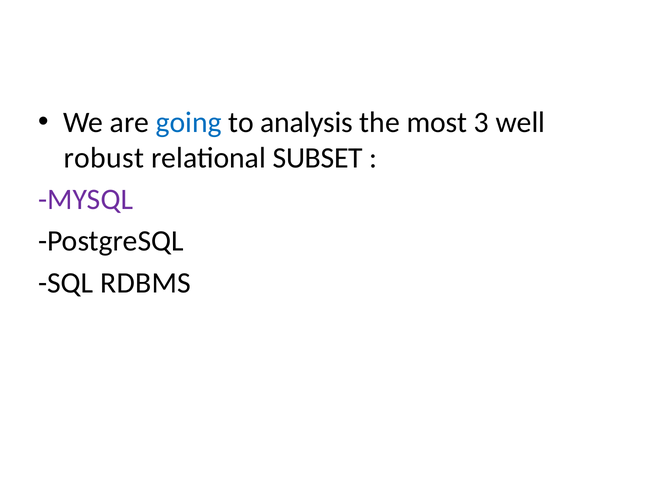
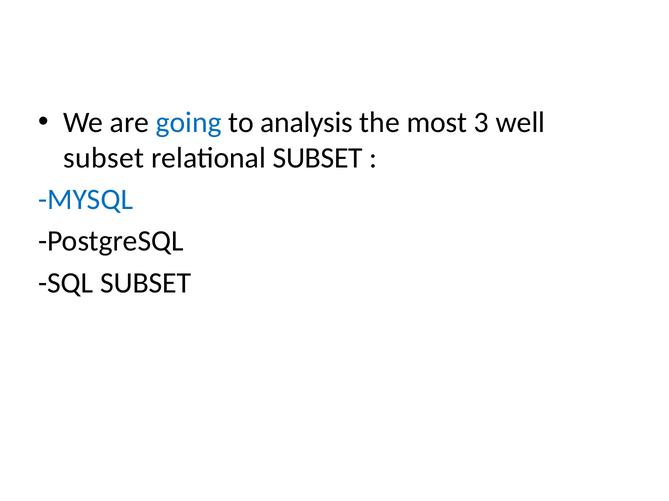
robust: robust -> subset (104, 158)
MYSQL colour: purple -> blue (86, 200)
SQL RDBMS: RDBMS -> SUBSET (146, 283)
